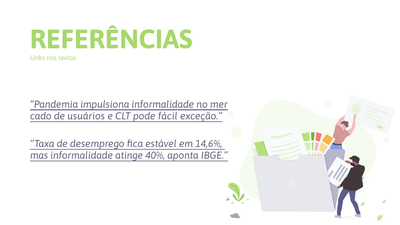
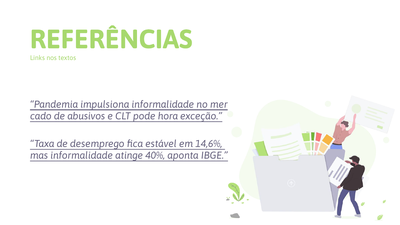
usuários: usuários -> abusivos (86, 116)
fácil: fácil -> hora (168, 116)
